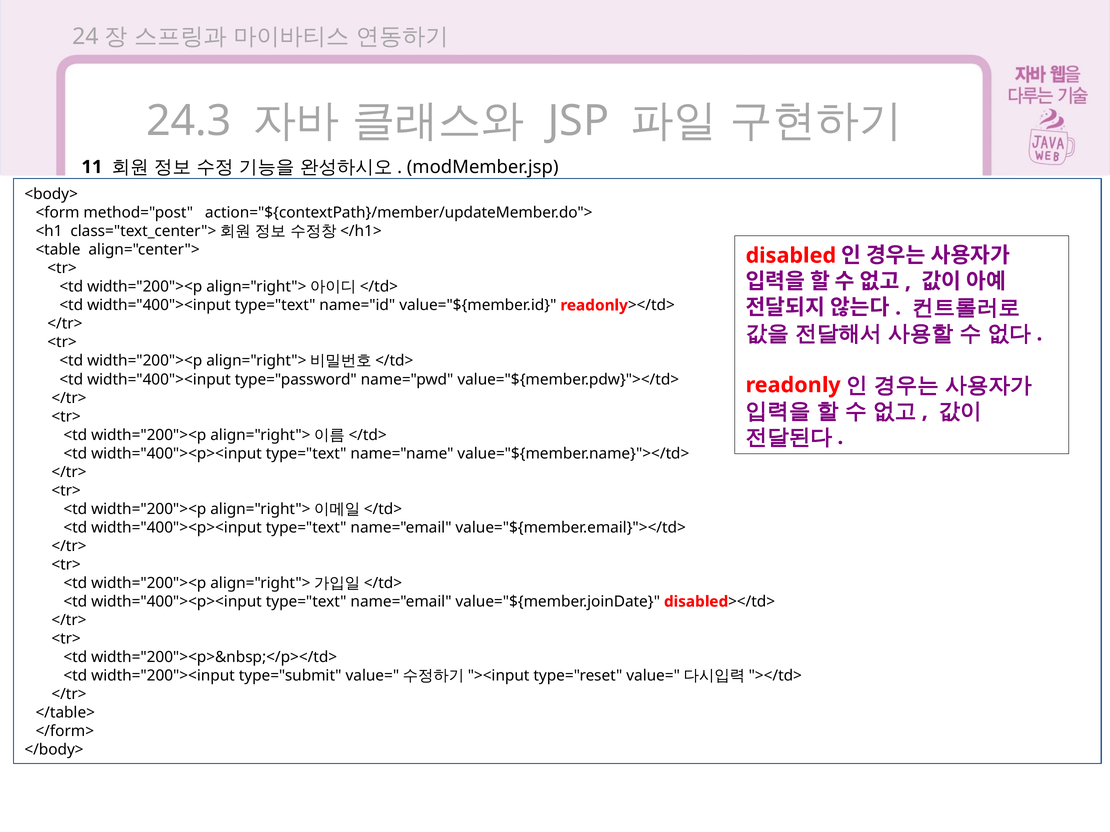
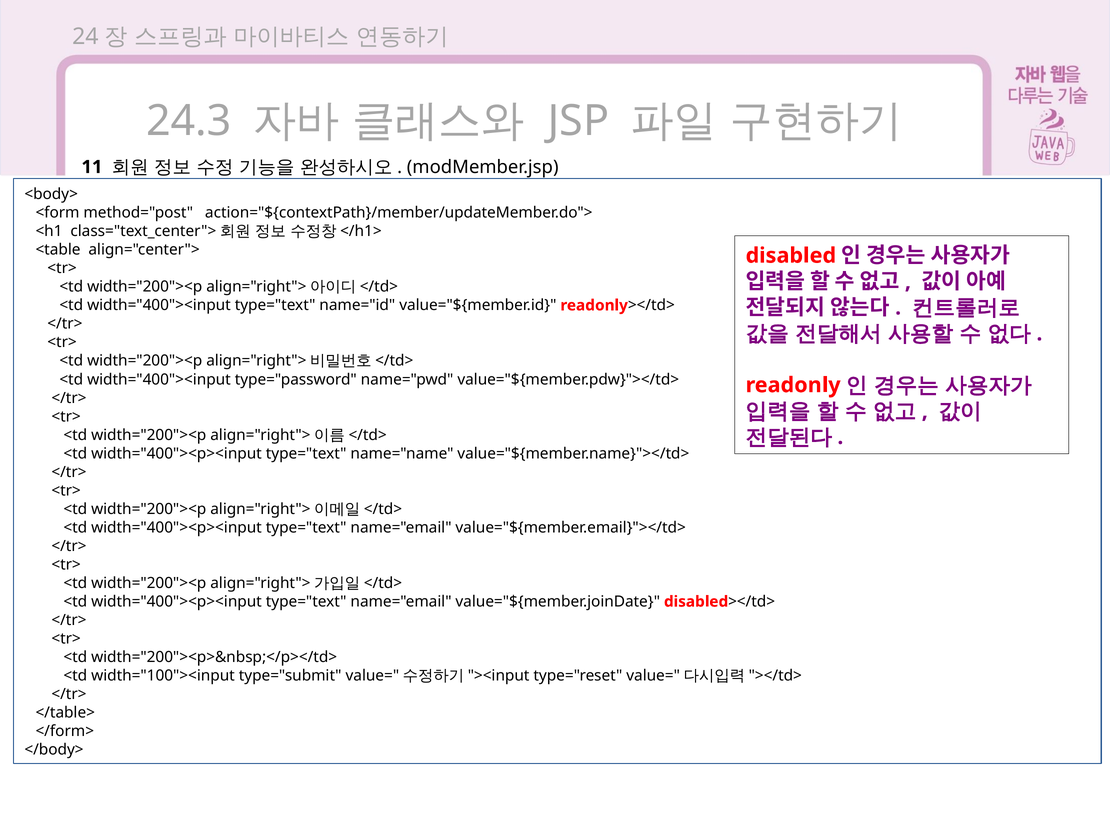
width="200"><input: width="200"><input -> width="100"><input (163, 676)
